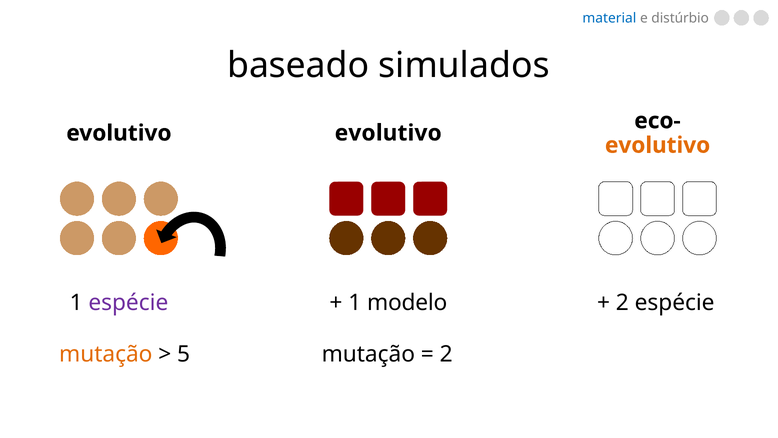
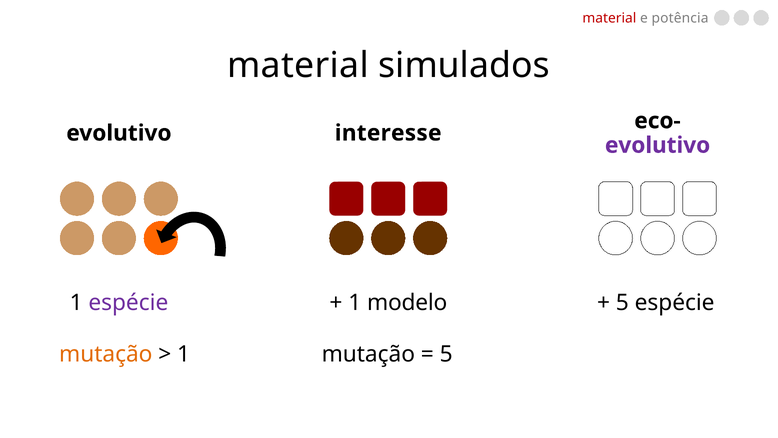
material colour: blue -> red (609, 18)
distúrbio: distúrbio -> potência (680, 18)
baseado: baseado -> material (298, 65)
evolutivo evolutivo: evolutivo -> interesse (388, 133)
evolutivo colour: orange -> purple (658, 145)
2: 2 -> 5 (622, 302)
5: 5 -> 1 (184, 354)
2: 2 -> 5 (446, 354)
